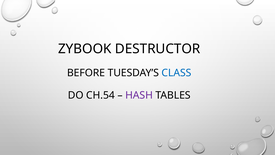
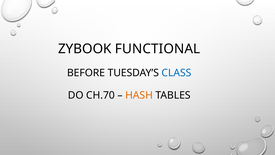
DESTRUCTOR: DESTRUCTOR -> FUNCTIONAL (158, 49)
CH.54: CH.54 -> CH.70 (100, 95)
HASH colour: purple -> orange (139, 95)
